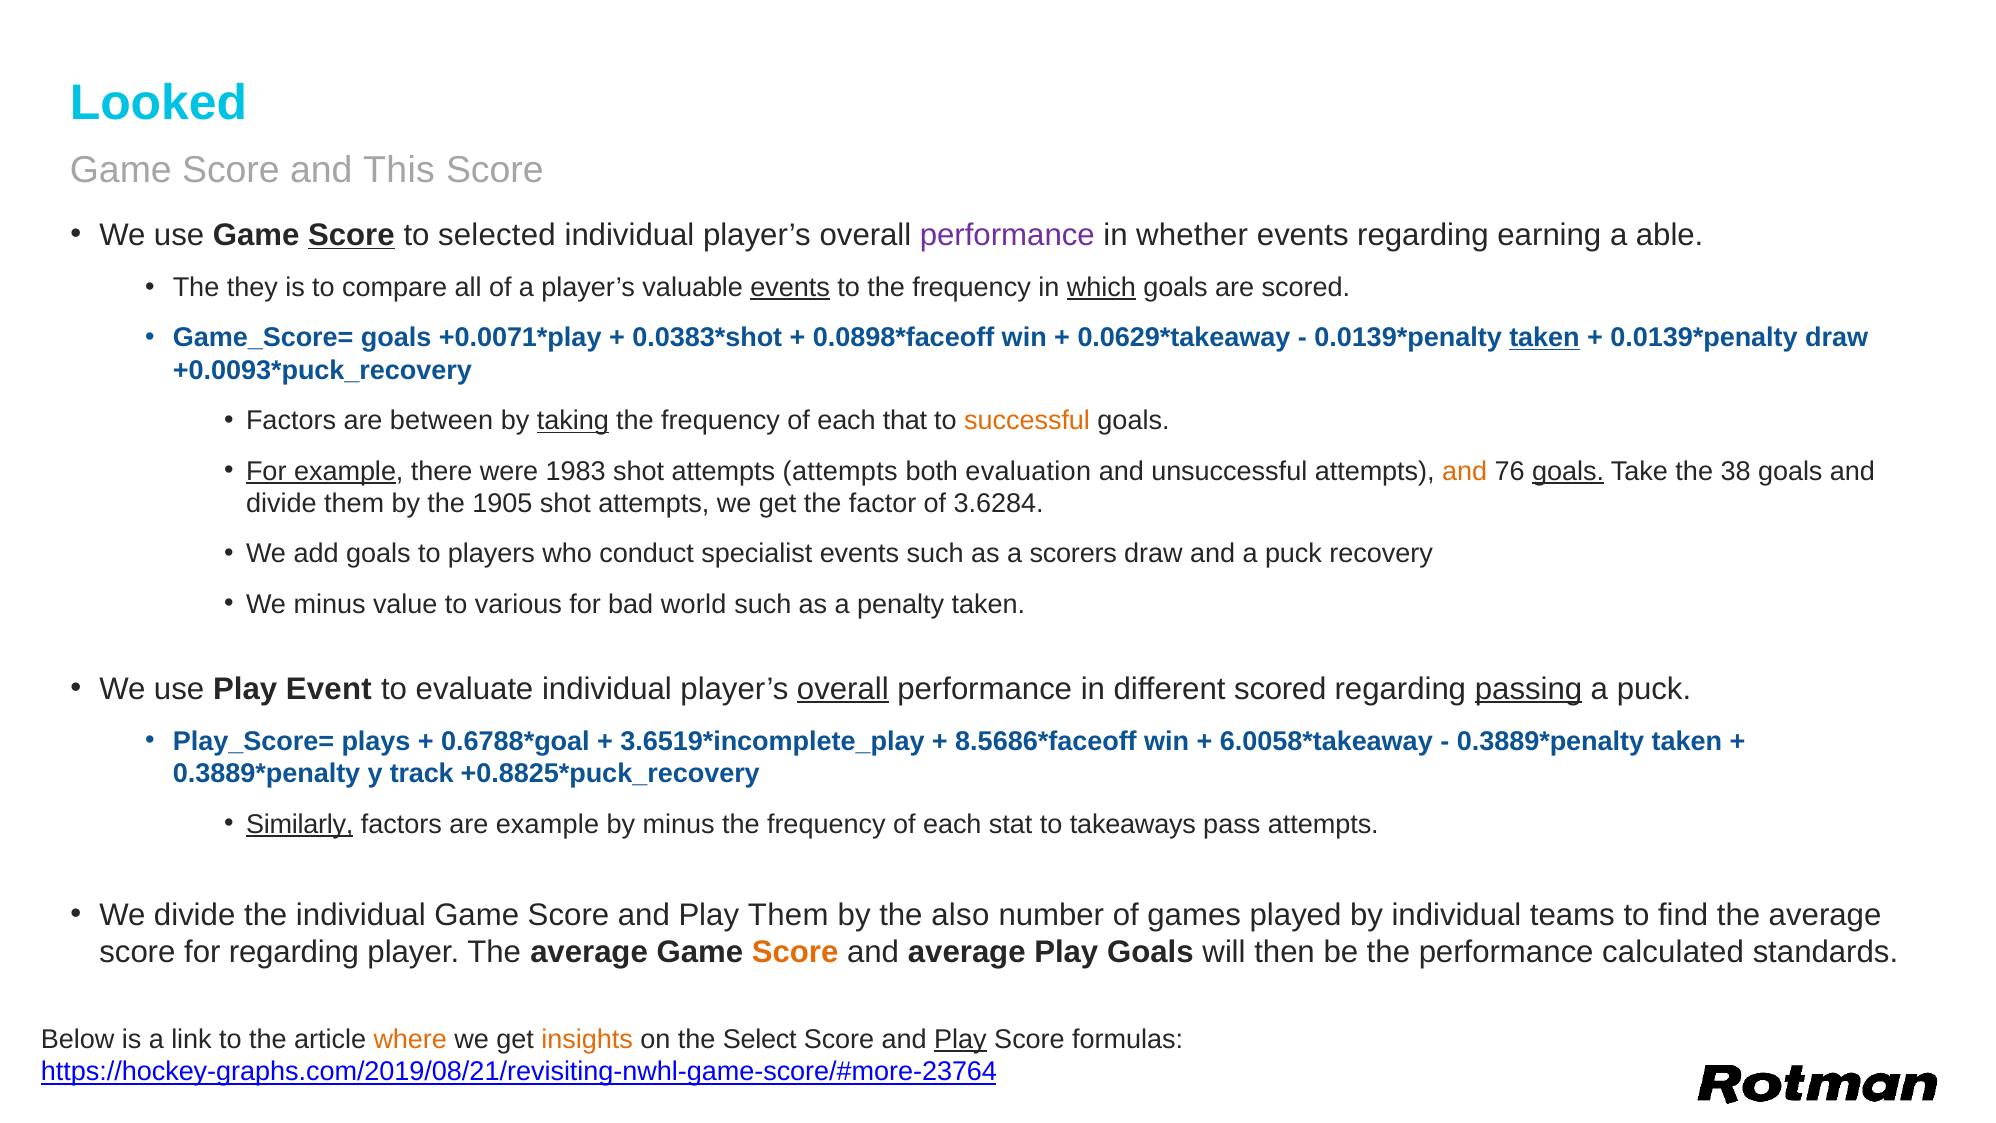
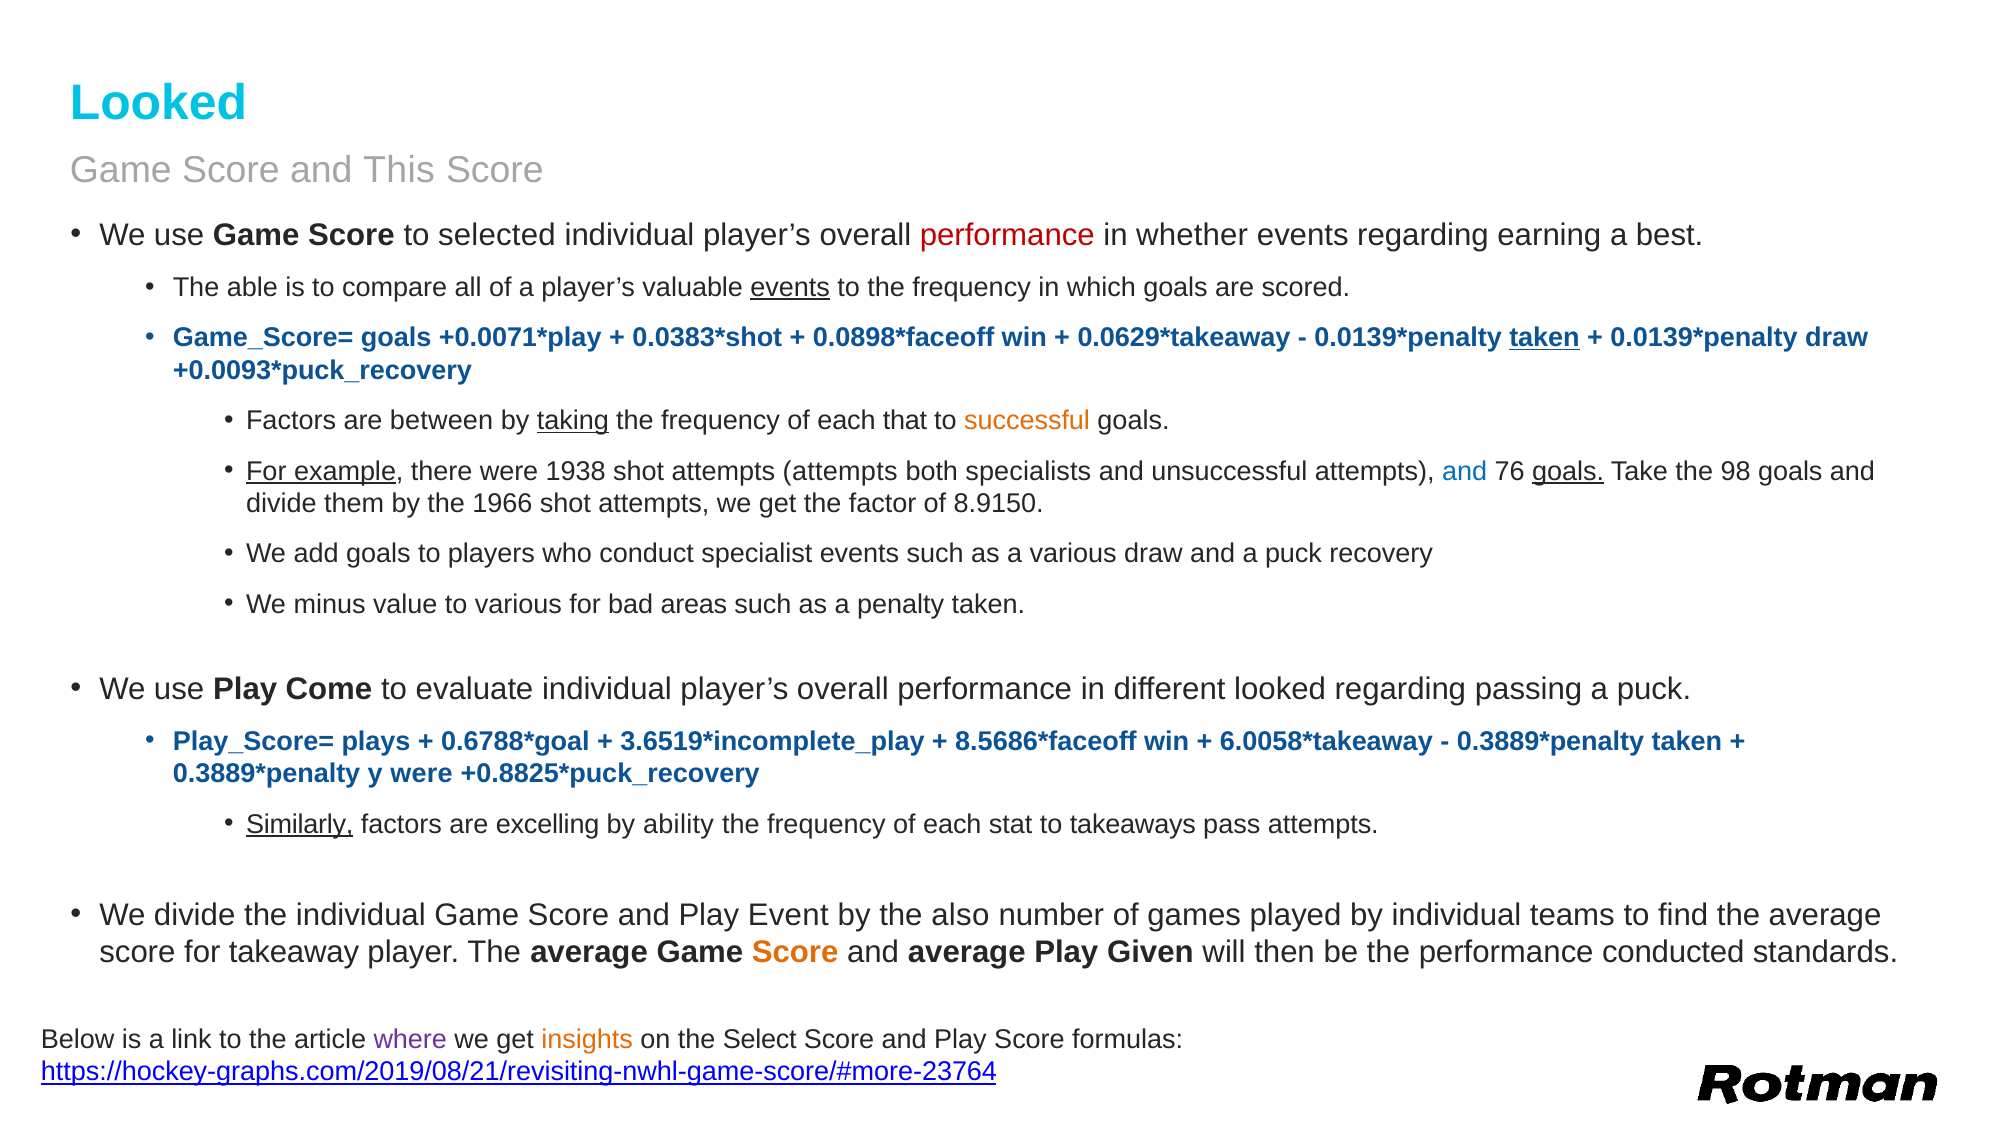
Score underline: present -> none (351, 235)
performance colour: purple -> red (1007, 235)
able: able -> best (1670, 235)
they: they -> able (252, 288)
which underline: present -> none (1101, 288)
1983: 1983 -> 1938 (576, 471)
evaluation: evaluation -> specialists (1028, 471)
and colour: orange -> blue (1465, 471)
38: 38 -> 98 (1736, 471)
1905: 1905 -> 1966 (502, 504)
3.6284: 3.6284 -> 8.9150 (999, 504)
a scorers: scorers -> various (1073, 554)
world: world -> areas (694, 604)
Event: Event -> Come (329, 689)
overall underline: present -> none (843, 689)
different scored: scored -> looked (1280, 689)
passing underline: present -> none (1529, 689)
y track: track -> were (422, 774)
are example: example -> excelling (548, 824)
by minus: minus -> ability (678, 824)
Play Them: Them -> Event (788, 915)
for regarding: regarding -> takeaway (294, 952)
Play Goals: Goals -> Given (1150, 952)
calculated: calculated -> conducted (1673, 952)
where colour: orange -> purple (410, 1039)
Play underline: present -> none (960, 1039)
